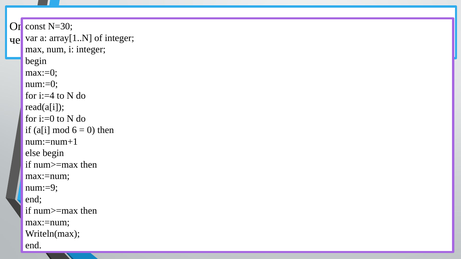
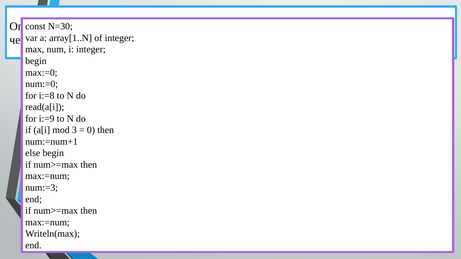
i:=4: i:=4 -> i:=8 (47, 96)
i:=0: i:=0 -> i:=9 (47, 119)
6: 6 -> 3 (74, 130)
num:=9: num:=9 -> num:=3 (42, 188)
